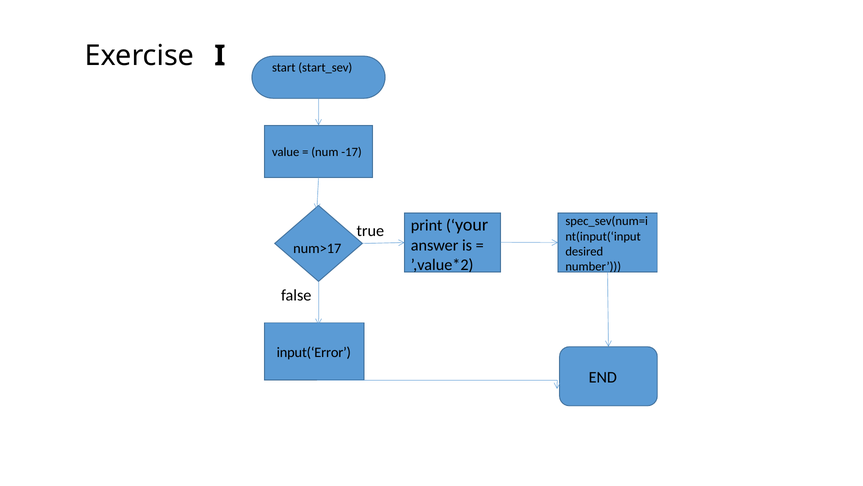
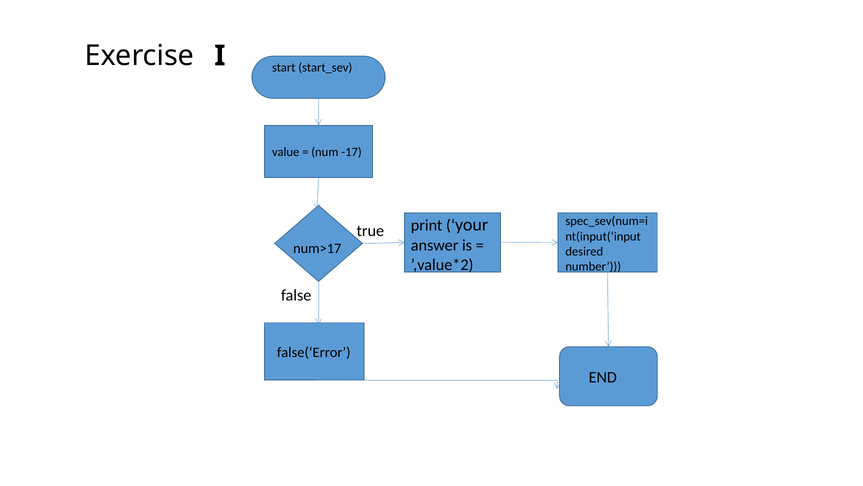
input(‘Error: input(‘Error -> false(‘Error (314, 352)
